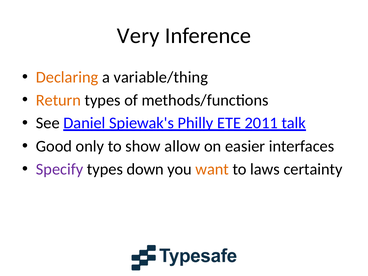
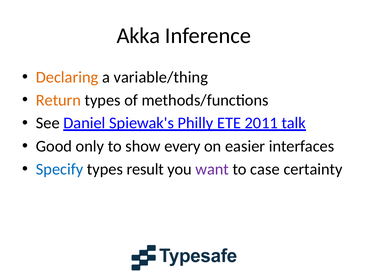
Very: Very -> Akka (138, 36)
allow: allow -> every (182, 146)
Specify colour: purple -> blue (60, 169)
down: down -> result (145, 169)
want colour: orange -> purple (212, 169)
laws: laws -> case (265, 169)
